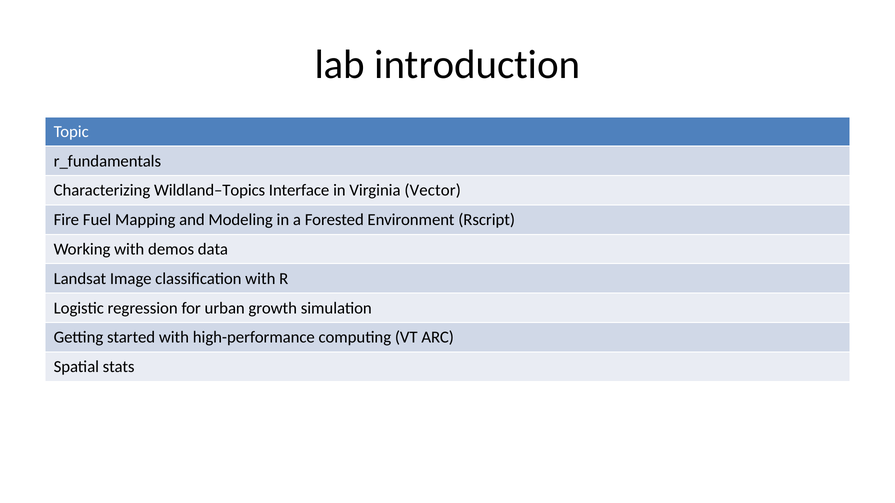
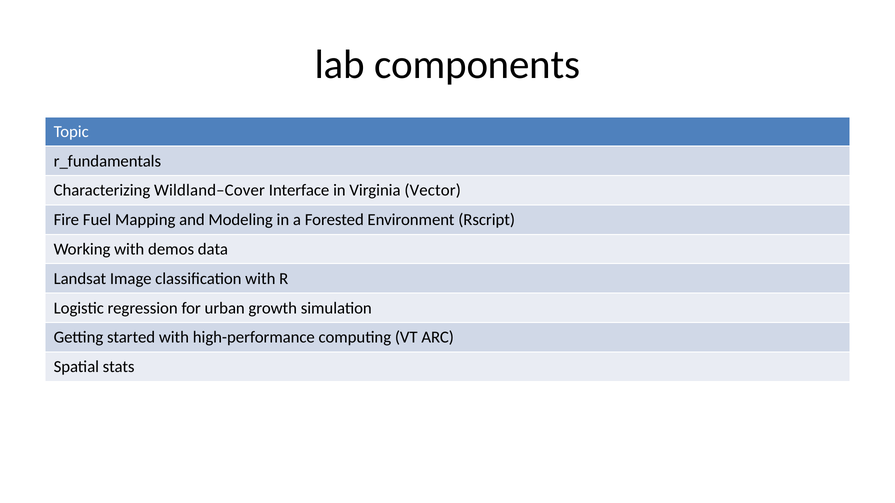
introduction: introduction -> components (477, 65)
Wildland–Topics: Wildland–Topics -> Wildland–Cover (209, 191)
